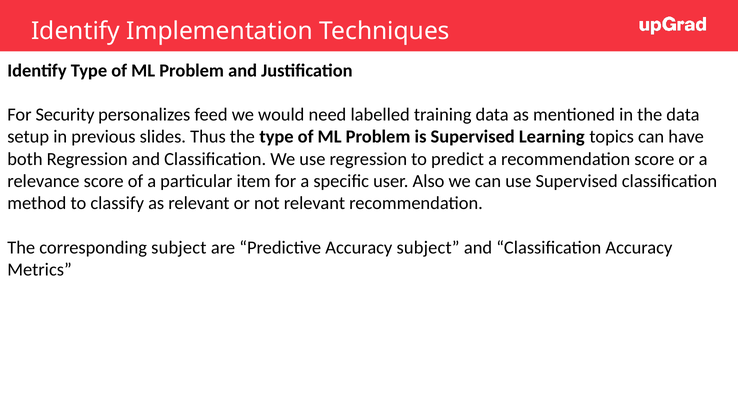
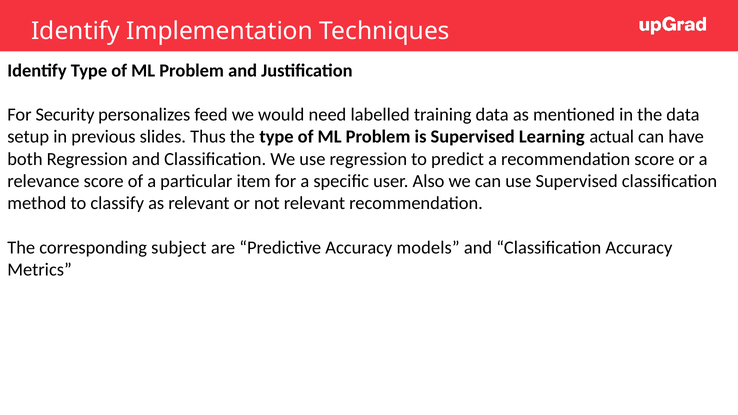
topics: topics -> actual (612, 137)
Accuracy subject: subject -> models (428, 248)
